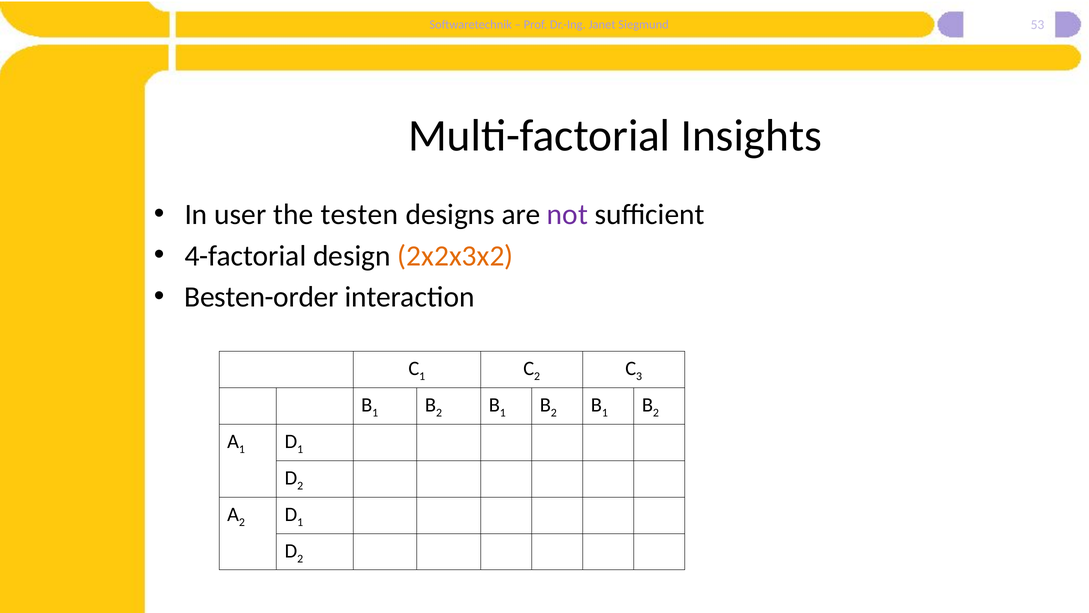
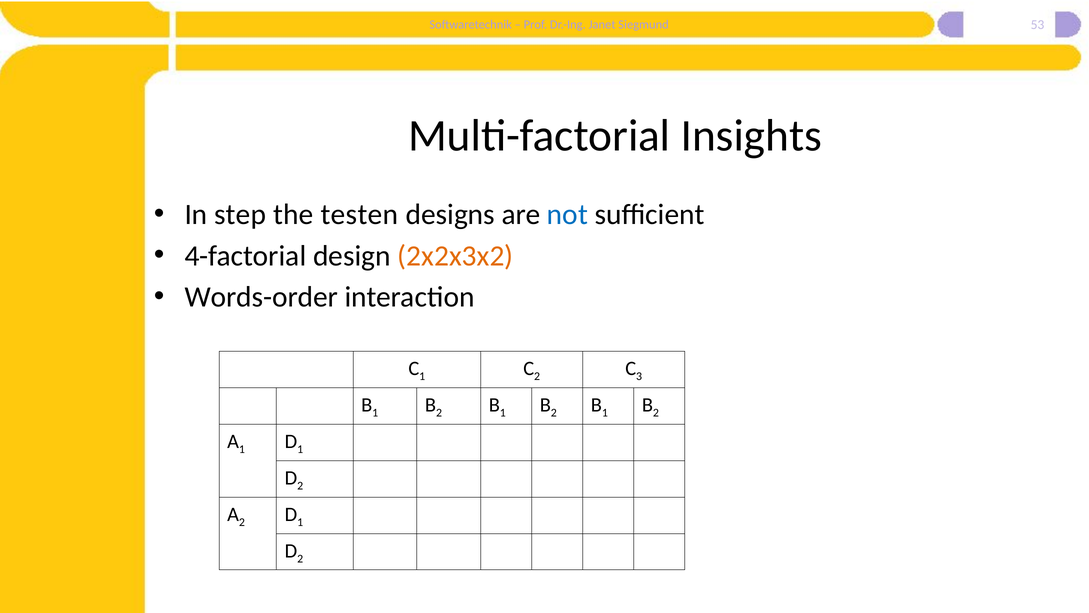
user: user -> step (240, 214)
not colour: purple -> blue (567, 214)
Besten-order: Besten-order -> Words-order (261, 297)
